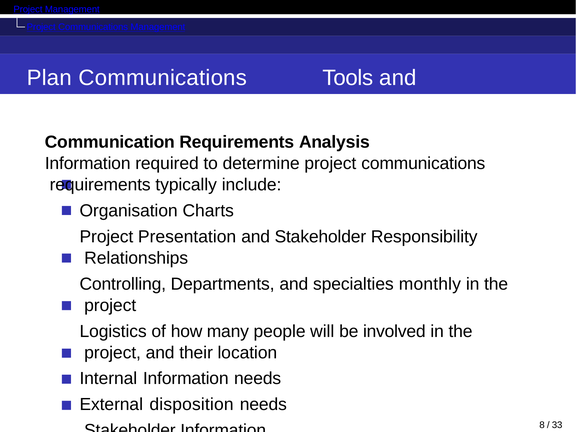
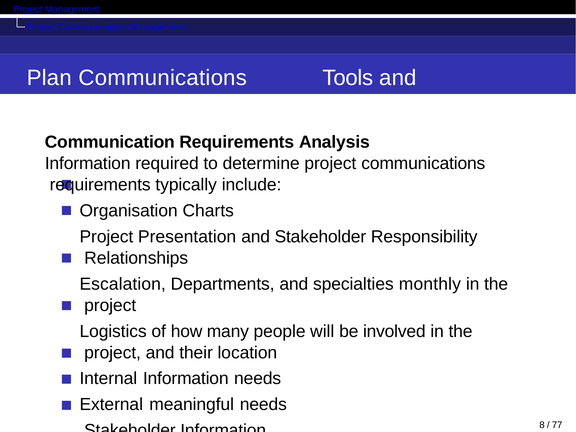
Controlling: Controlling -> Escalation (123, 284)
disposition: disposition -> meaningful (192, 405)
33: 33 -> 77 (557, 425)
